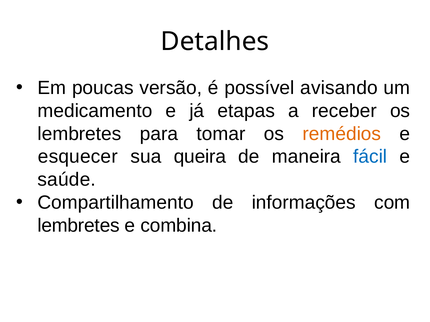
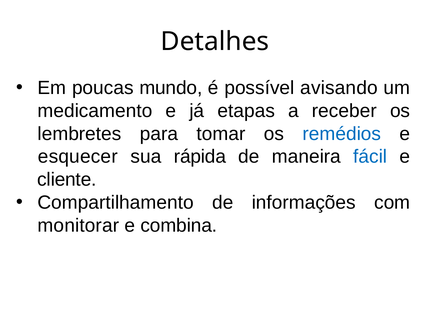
versão: versão -> mundo (171, 88)
remédios colour: orange -> blue (342, 134)
queira: queira -> rápida (200, 157)
saúde: saúde -> cliente (67, 180)
lembretes: lembretes -> monitorar (78, 226)
